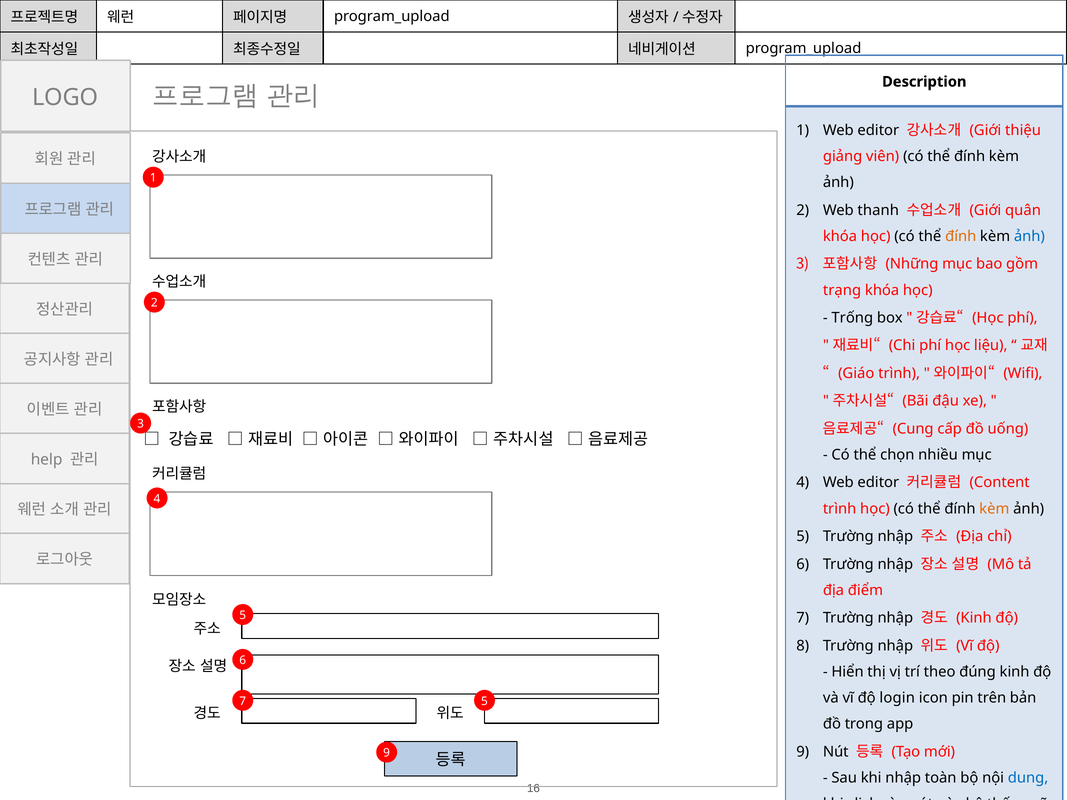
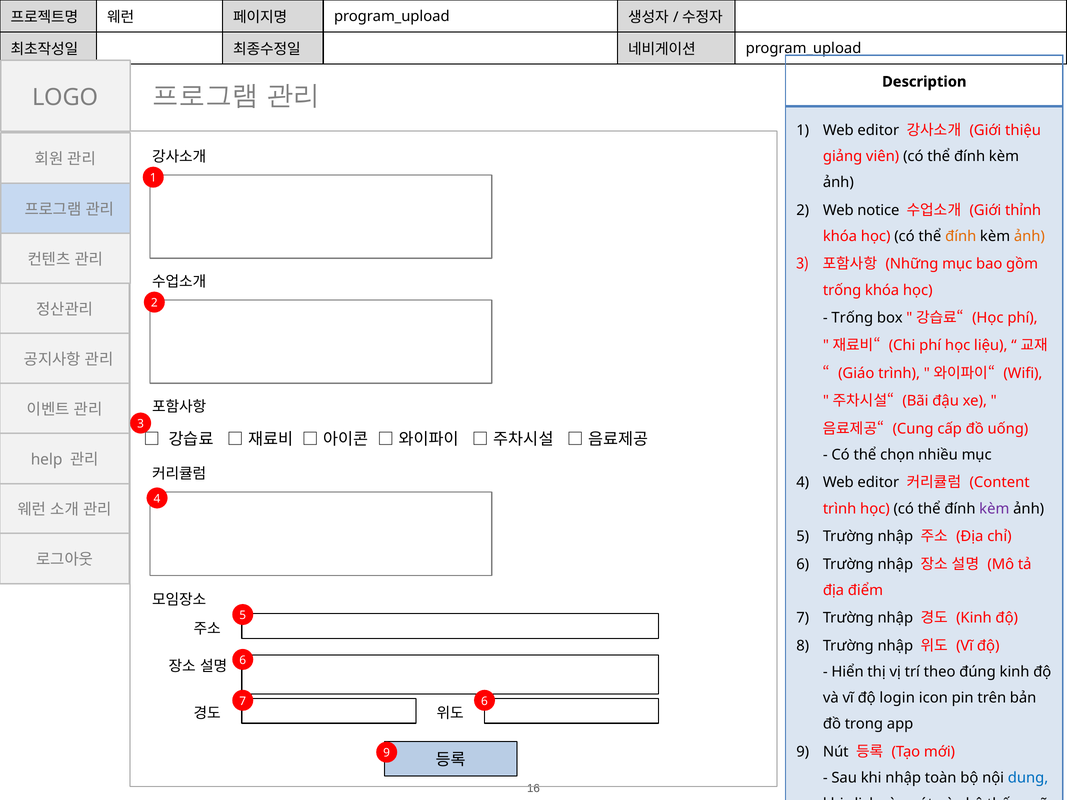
thanh: thanh -> notice (878, 210)
quân: quân -> thỉnh (1023, 210)
ảnh colour: blue -> orange (1029, 236)
trạng: trạng -> trống (842, 290)
kèm colour: orange -> purple (994, 509)
7 5: 5 -> 6 (484, 701)
